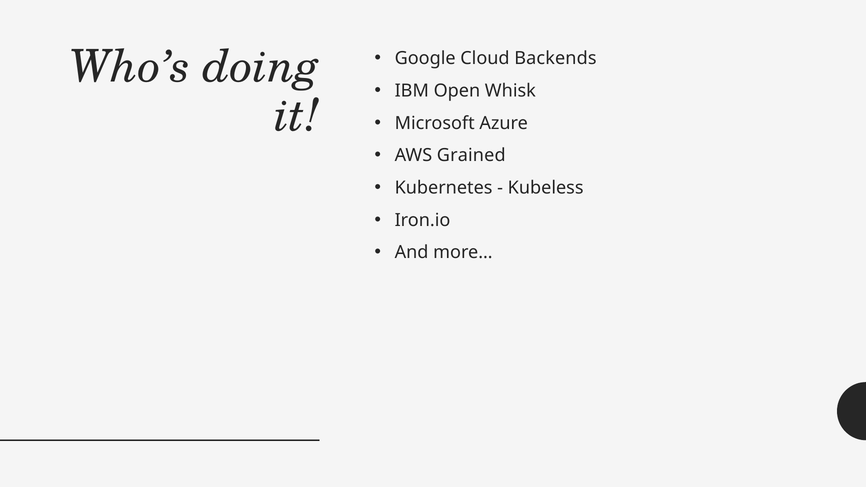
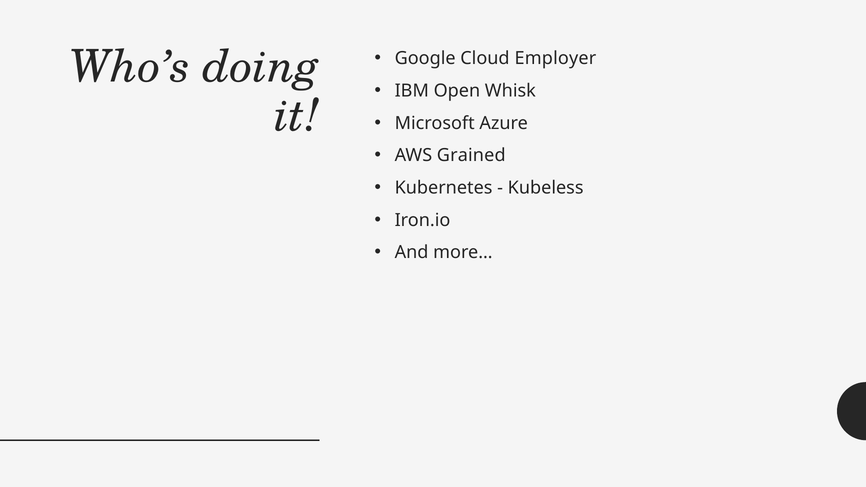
Backends: Backends -> Employer (555, 58)
